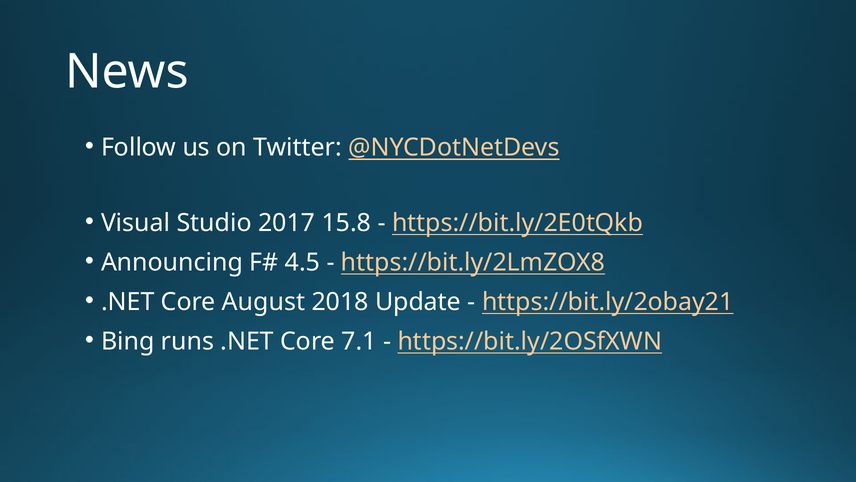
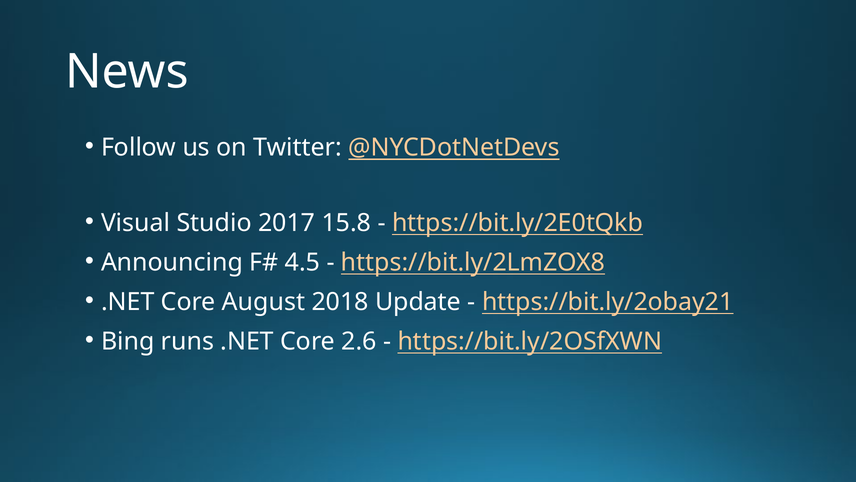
7.1: 7.1 -> 2.6 (359, 341)
